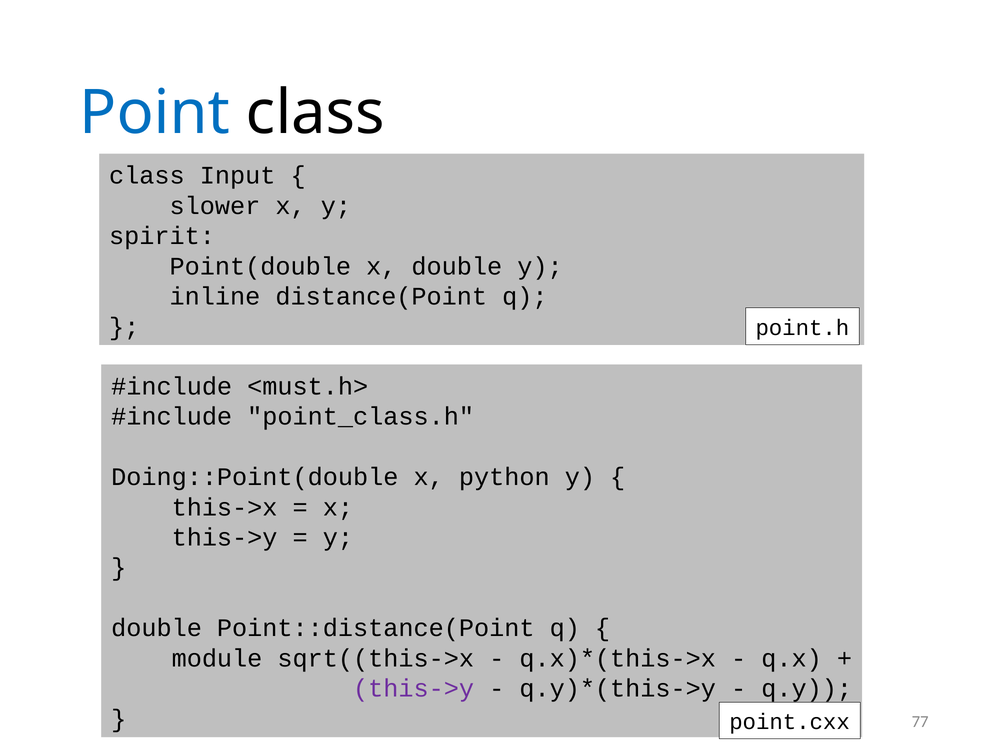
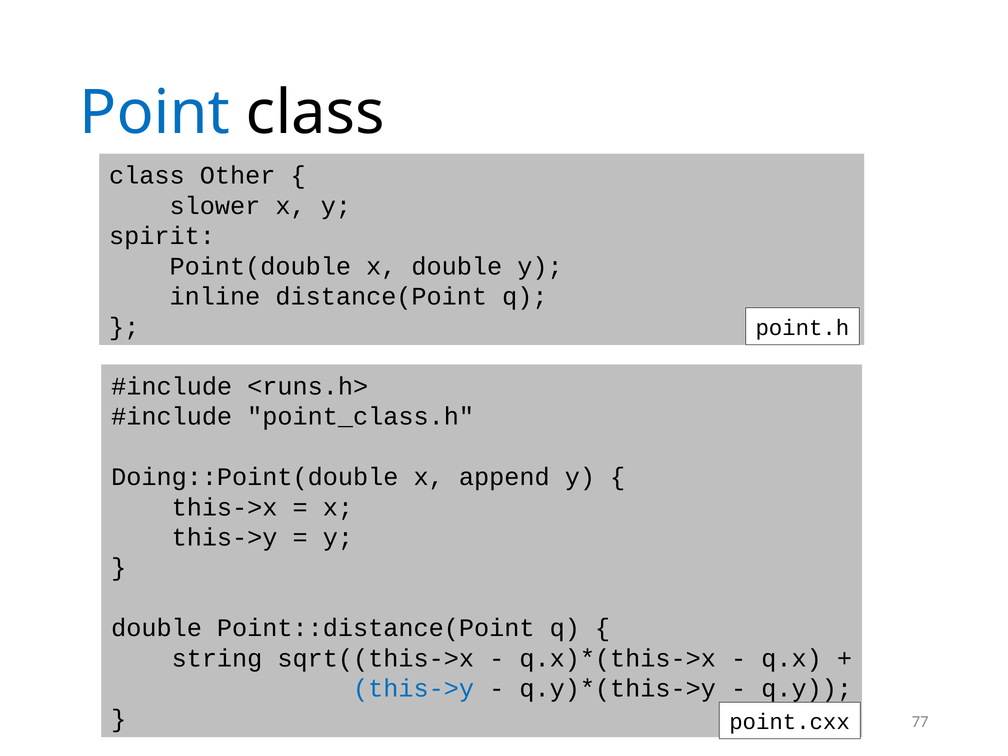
Input: Input -> Other (238, 176)
<must.h>: <must.h> -> <runs.h> (308, 386)
python: python -> append (504, 477)
module: module -> string (217, 658)
this->y colour: purple -> blue (414, 689)
